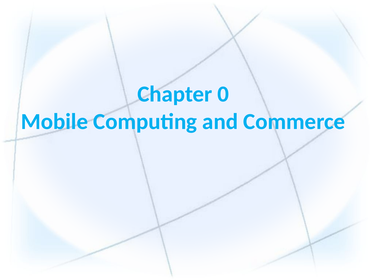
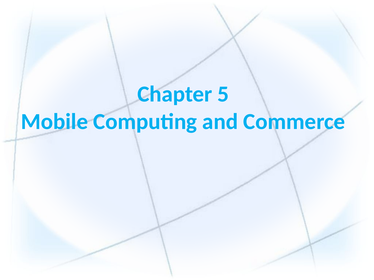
0: 0 -> 5 (223, 94)
